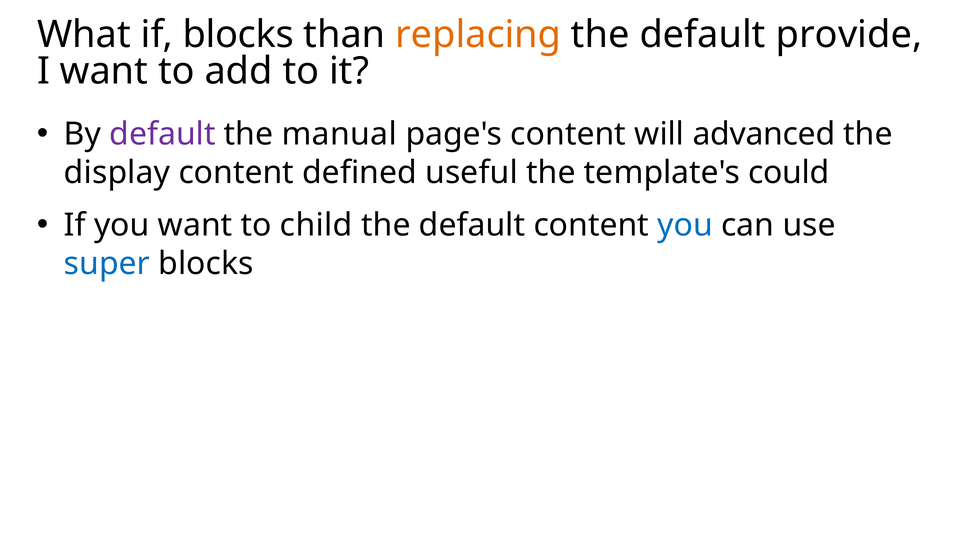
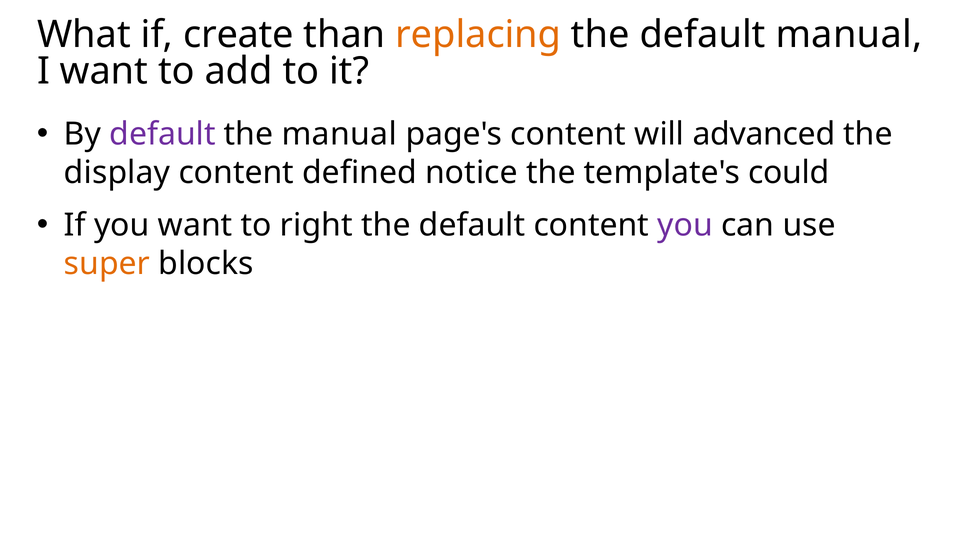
if blocks: blocks -> create (238, 35)
default provide: provide -> manual (849, 35)
useful: useful -> notice (471, 173)
child: child -> right (316, 225)
you colour: blue -> purple (685, 225)
super colour: blue -> orange (107, 264)
